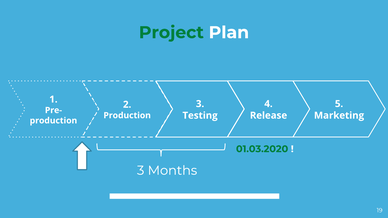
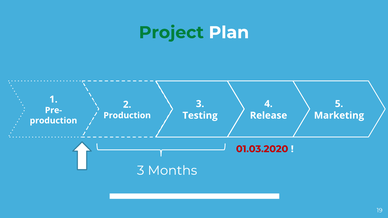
01.03.2020 colour: green -> red (262, 149)
